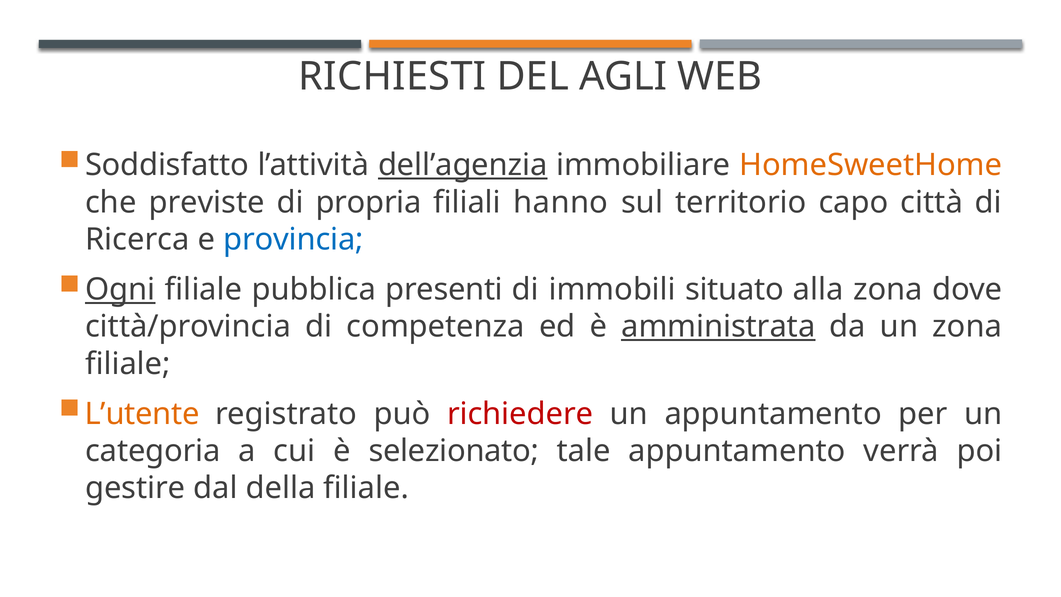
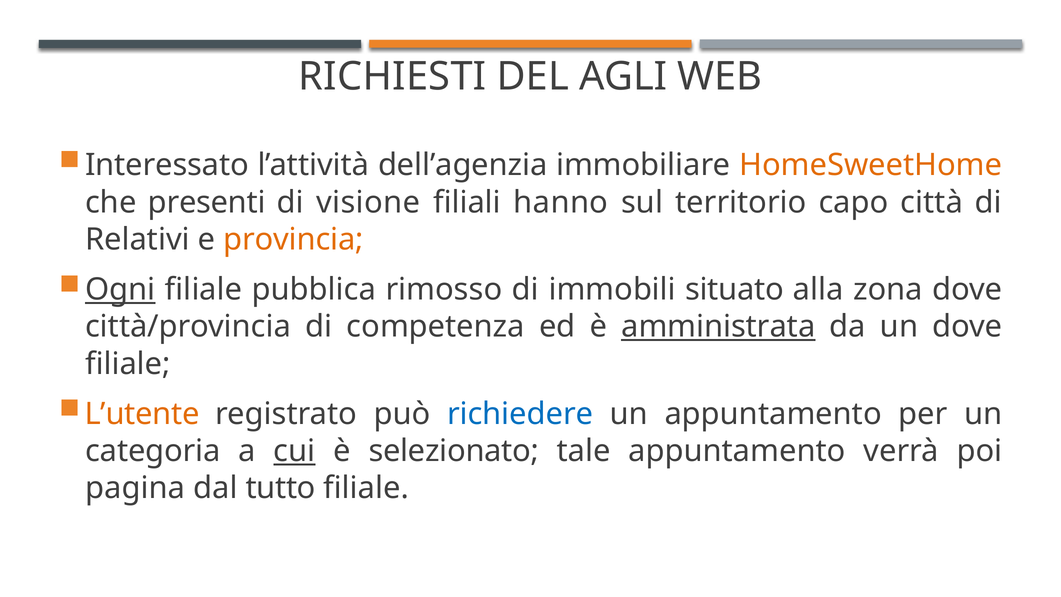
Soddisfatto: Soddisfatto -> Interessato (167, 165)
dell’agenzia underline: present -> none (463, 165)
previste: previste -> presenti (207, 202)
propria: propria -> visione (368, 202)
Ricerca: Ricerca -> Relativi (137, 239)
provincia colour: blue -> orange (293, 239)
presenti: presenti -> rimosso (444, 289)
un zona: zona -> dove (967, 327)
richiedere colour: red -> blue (520, 414)
cui underline: none -> present (294, 451)
gestire: gestire -> pagina (135, 488)
della: della -> tutto (281, 488)
